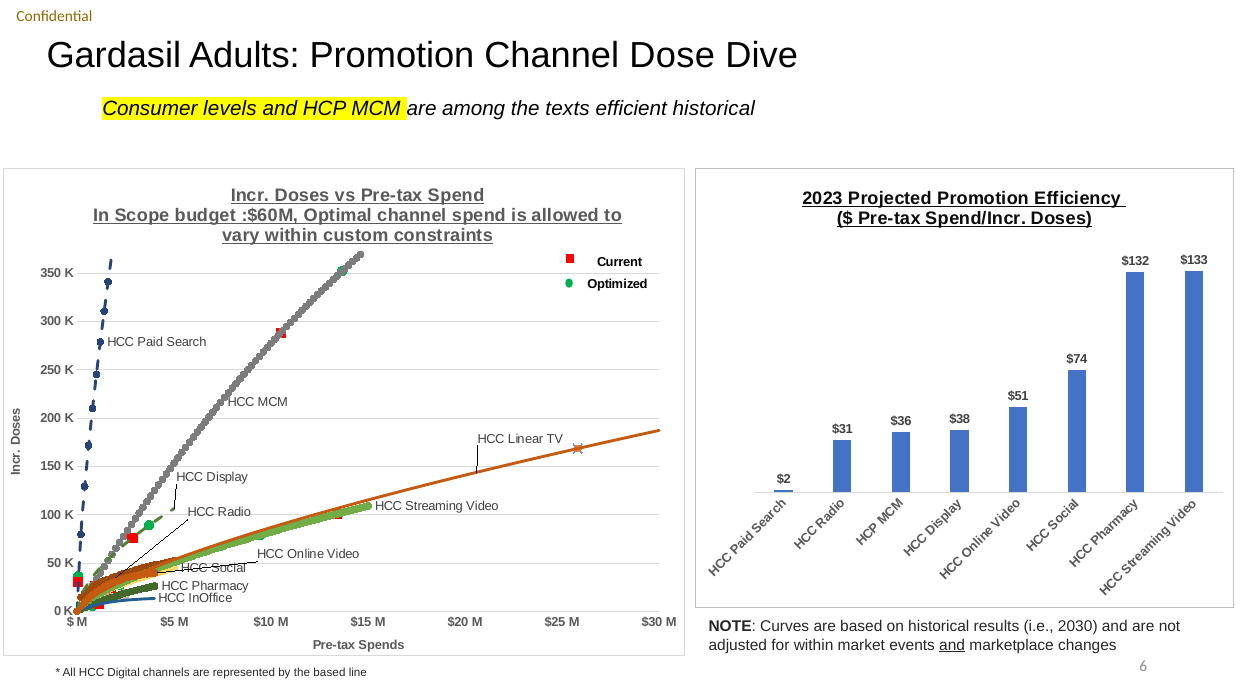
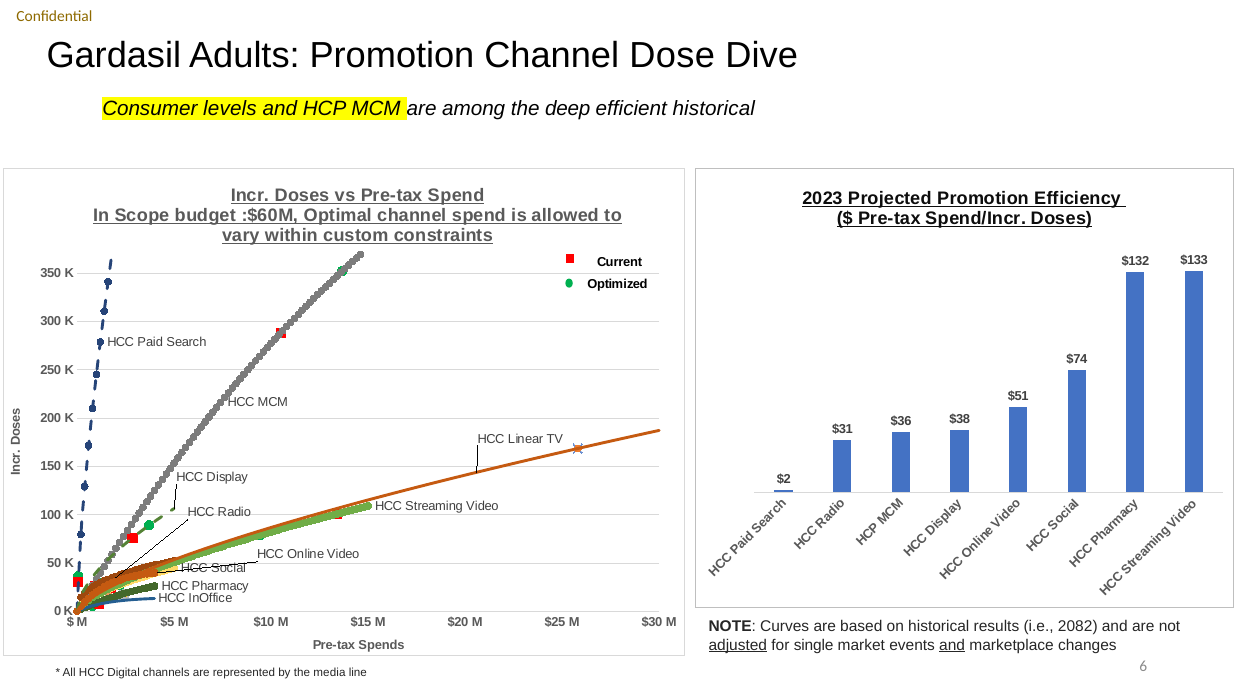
texts: texts -> deep (568, 109)
2030: 2030 -> 2082 (1078, 627)
adjusted underline: none -> present (738, 646)
for within: within -> single (814, 646)
the based: based -> media (329, 674)
